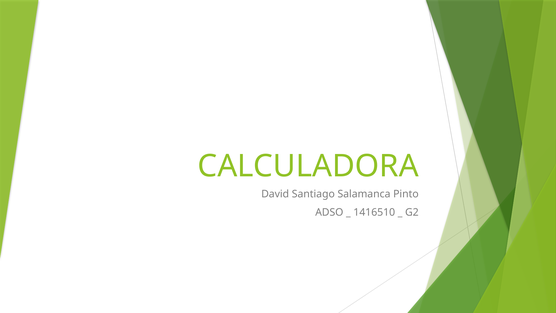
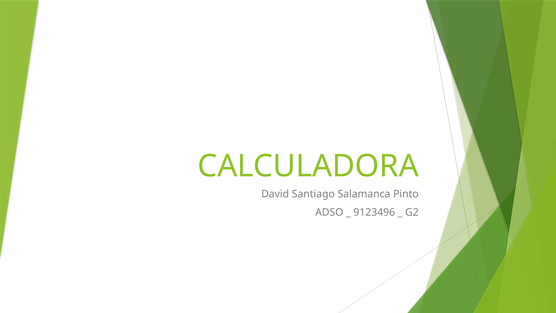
1416510: 1416510 -> 9123496 (374, 212)
